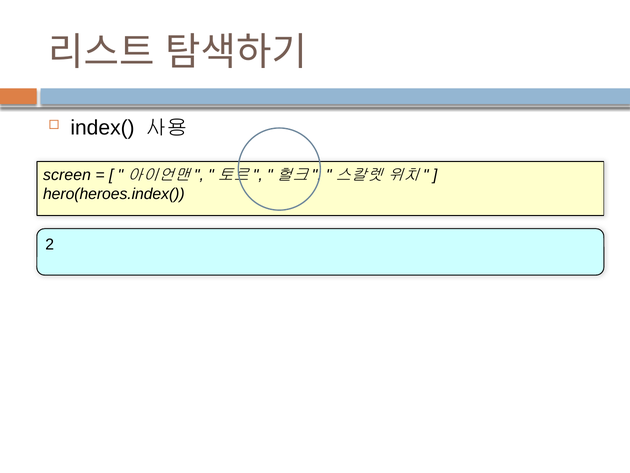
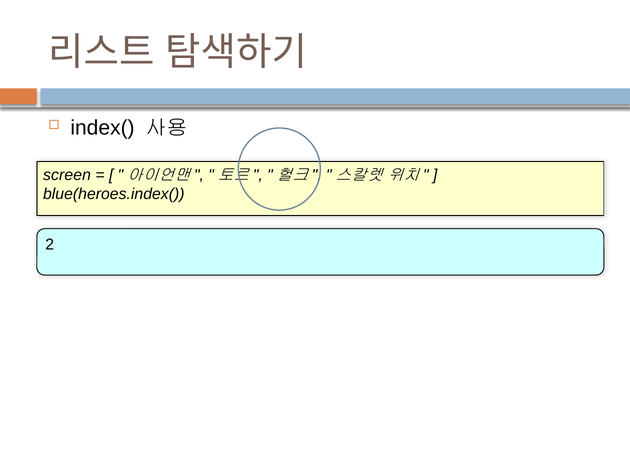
hero(heroes.index(: hero(heroes.index( -> blue(heroes.index( (114, 194)
